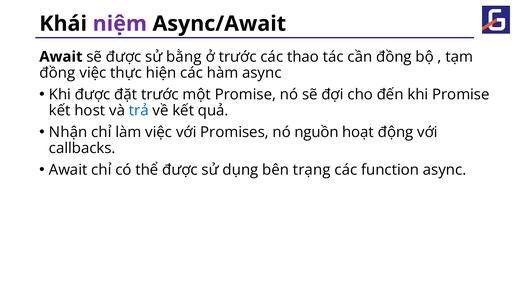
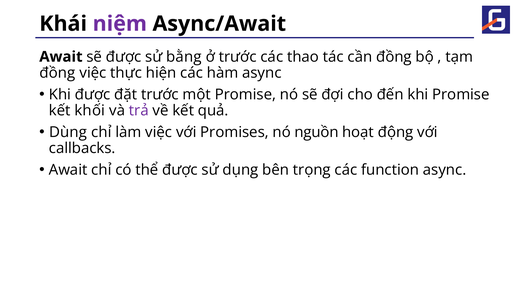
host: host -> khối (90, 111)
trả colour: blue -> purple (139, 111)
Nhận: Nhận -> Dùng (68, 132)
trạng: trạng -> trọng (312, 170)
